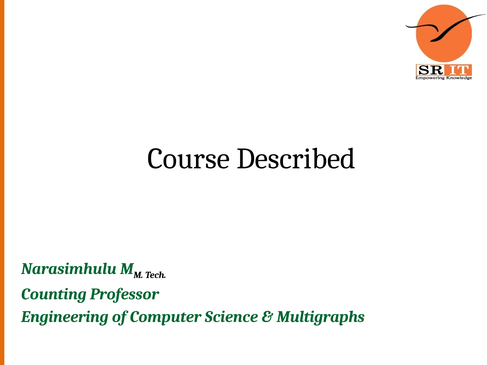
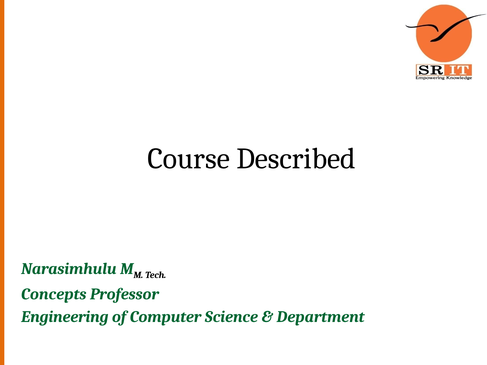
Counting: Counting -> Concepts (54, 294)
Multigraphs: Multigraphs -> Department (321, 317)
